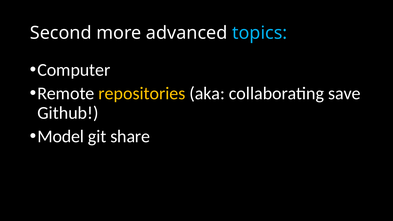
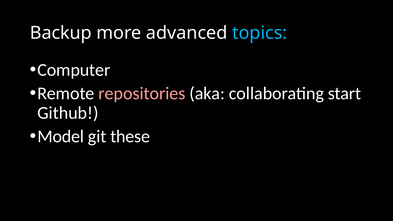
Second: Second -> Backup (61, 33)
repositories colour: yellow -> pink (142, 93)
save: save -> start (344, 93)
share: share -> these (130, 136)
